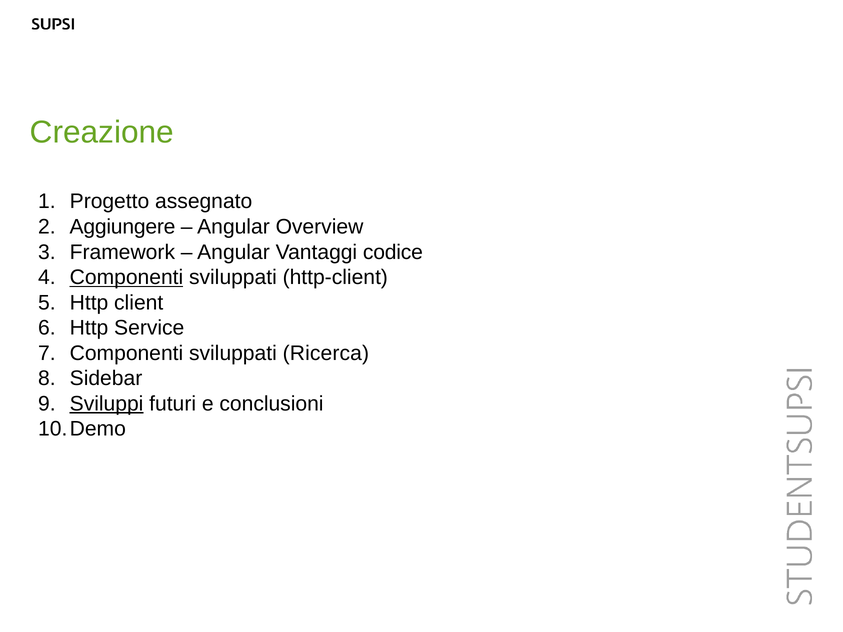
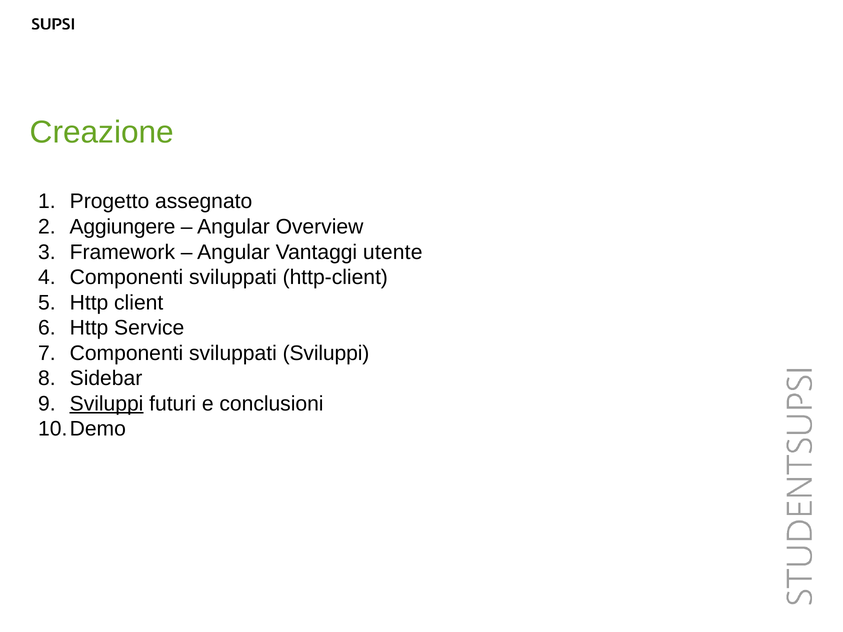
codice: codice -> utente (393, 252)
Componenti underline: present -> none (126, 277)
sviluppati Ricerca: Ricerca -> Sviluppi (326, 353)
